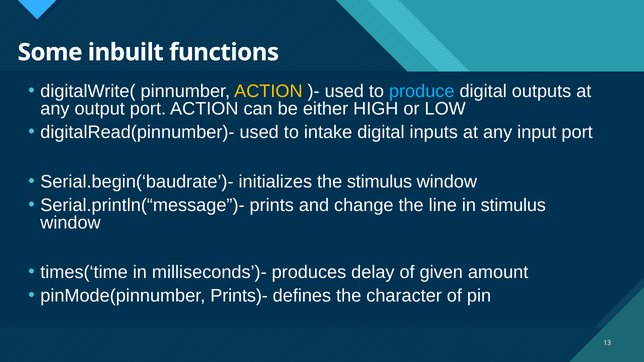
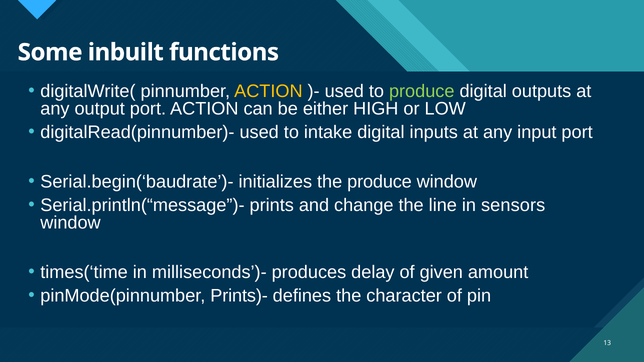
produce colour: light blue -> light green (422, 91)
the stimulus: stimulus -> produce (380, 182)
in stimulus: stimulus -> sensors (513, 205)
